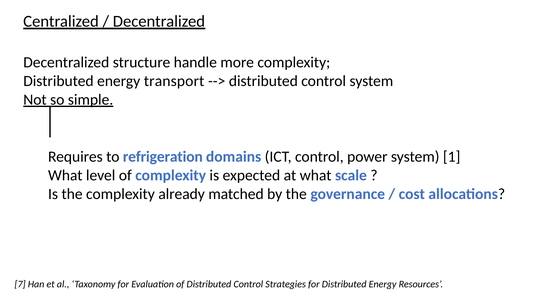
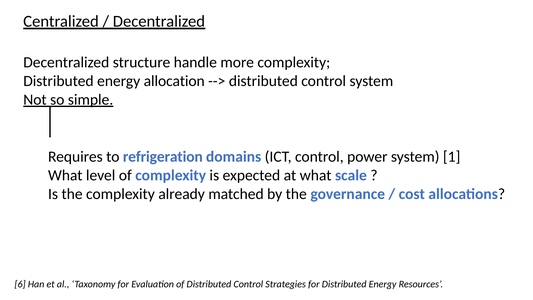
transport: transport -> allocation (174, 81)
7: 7 -> 6 (20, 284)
